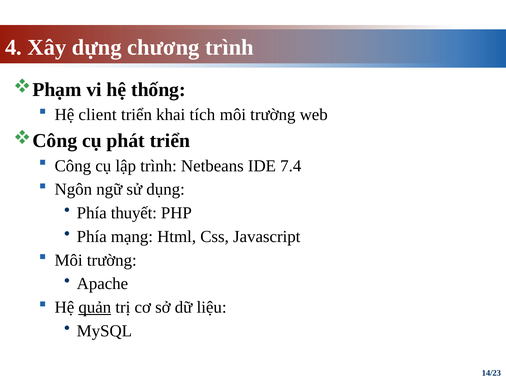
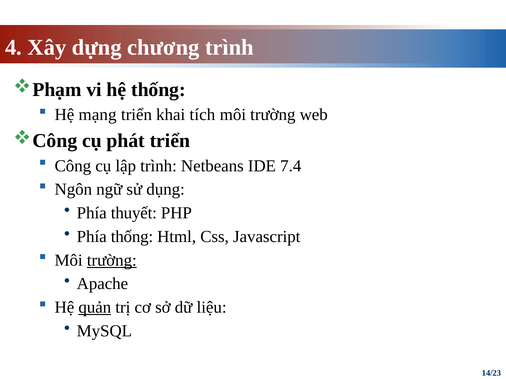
client: client -> mạng (98, 115)
Phía mạng: mạng -> thống (132, 237)
trường underline: none -> present (112, 260)
